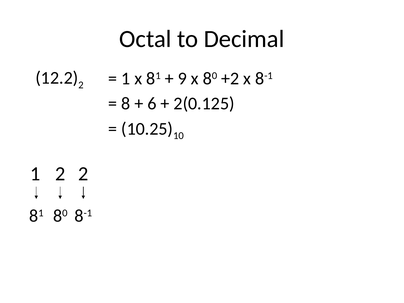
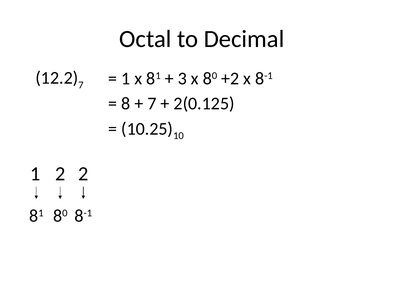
2: 2 -> 7 (81, 85)
9: 9 -> 3 (182, 79)
6: 6 -> 7 (152, 104)
